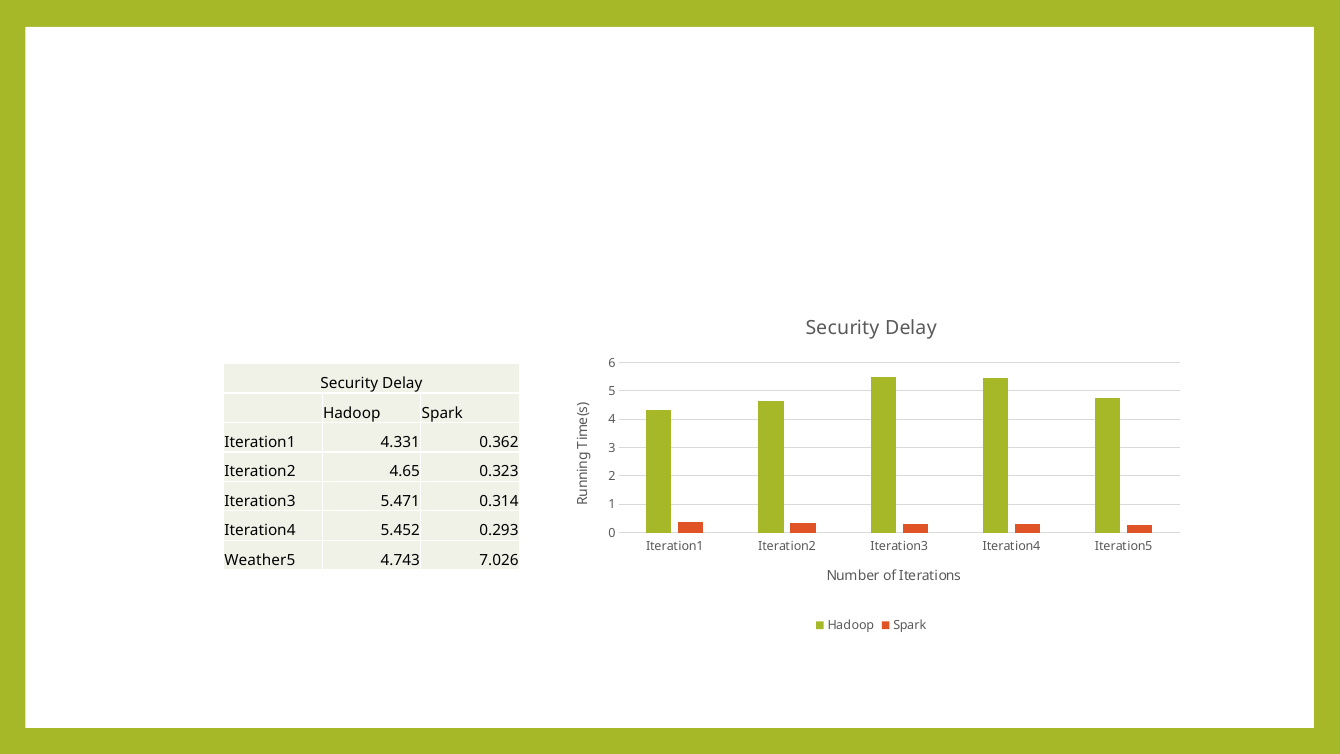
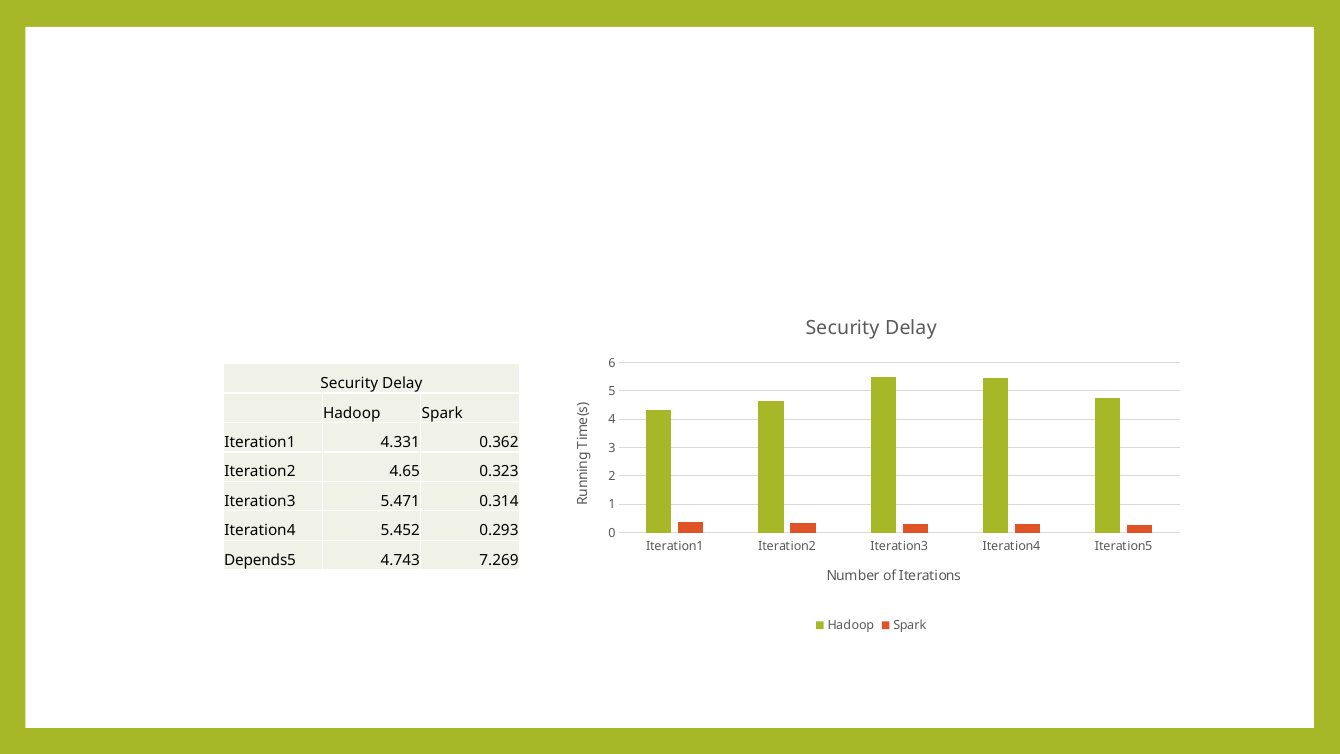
Weather5: Weather5 -> Depends5 (260, 560)
7.026: 7.026 -> 7.269 (499, 560)
